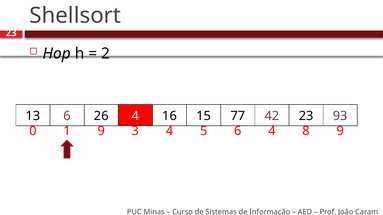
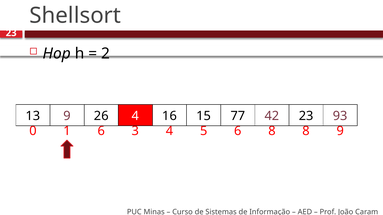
13 6: 6 -> 9 (67, 116)
1 9: 9 -> 6 (101, 131)
6 4: 4 -> 8 (272, 131)
